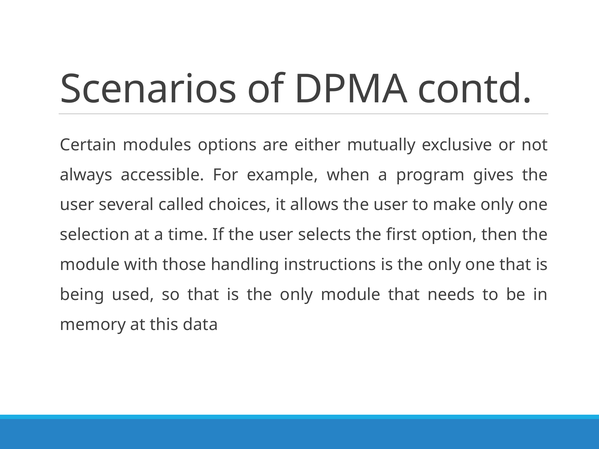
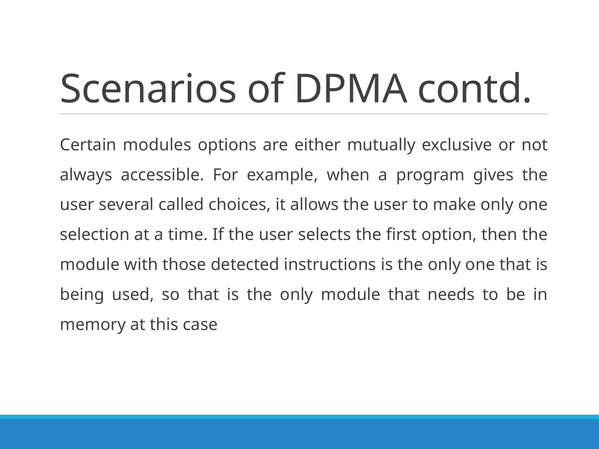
handling: handling -> detected (245, 265)
data: data -> case (200, 325)
